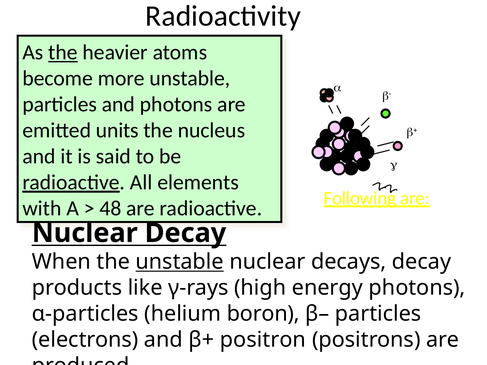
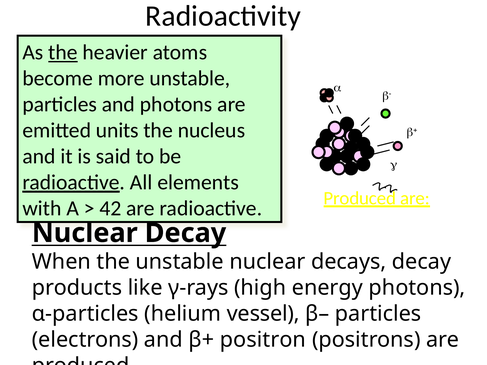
48: 48 -> 42 (110, 208)
radioactive Following: Following -> Produced (360, 198)
unstable underline: present -> none (180, 262)
boron: boron -> vessel (263, 314)
